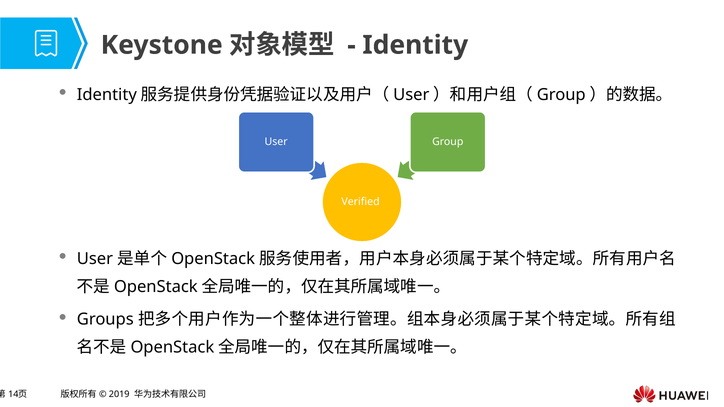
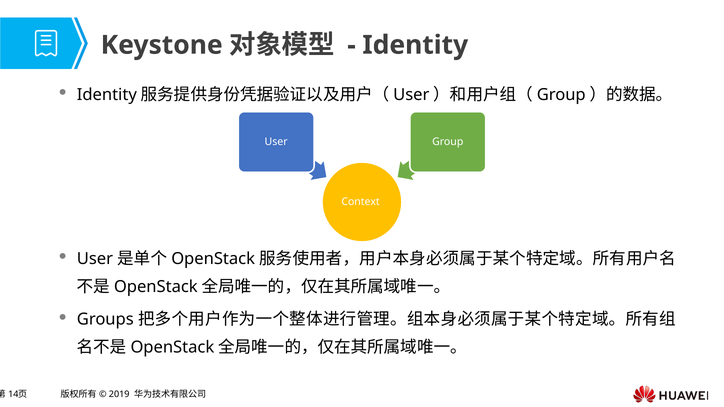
Verified: Verified -> Context (361, 202)
